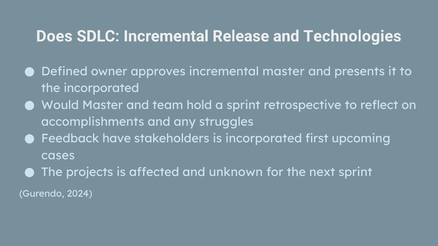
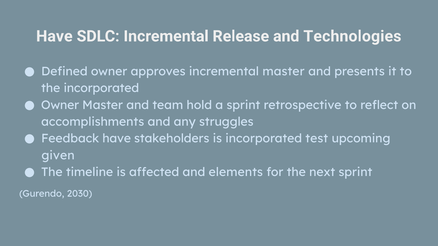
Does: Does -> Have (54, 36)
Would: Would -> Owner (60, 105)
first: first -> test (317, 139)
cases: cases -> given (58, 156)
projects: projects -> timeline (90, 172)
unknown: unknown -> elements (236, 172)
2024: 2024 -> 2030 (80, 194)
